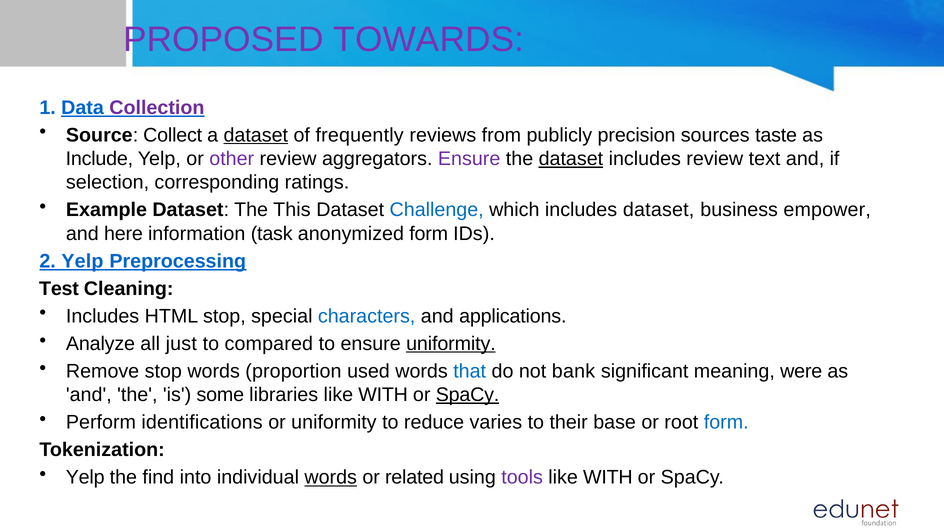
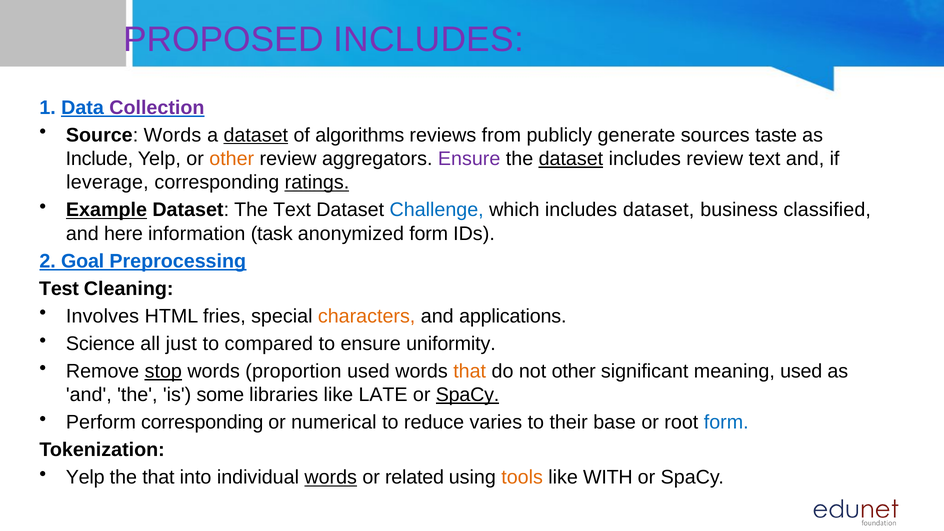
PROPOSED TOWARDS: TOWARDS -> INCLUDES (429, 40)
Source Collect: Collect -> Words (173, 135)
frequently: frequently -> algorithms (360, 135)
precision: precision -> generate (636, 135)
other colour: purple -> orange (232, 159)
selection: selection -> leverage (107, 182)
ratings underline: none -> present (317, 182)
Example underline: none -> present (106, 210)
The This: This -> Text (292, 210)
empower: empower -> classified (827, 210)
2 Yelp: Yelp -> Goal (83, 261)
Includes: Includes -> Involves (103, 316)
HTML stop: stop -> fries (224, 316)
characters colour: blue -> orange (367, 316)
Analyze: Analyze -> Science (101, 344)
uniformity underline: present -> none (451, 344)
stop underline: none -> present (163, 371)
that colour: blue -> orange (470, 371)
not bank: bank -> other (574, 371)
meaning were: were -> used (801, 371)
libraries like WITH: WITH -> LATE (383, 395)
Perform identifications: identifications -> corresponding (202, 422)
or uniformity: uniformity -> numerical (334, 422)
the find: find -> that (158, 477)
tools colour: purple -> orange (522, 477)
